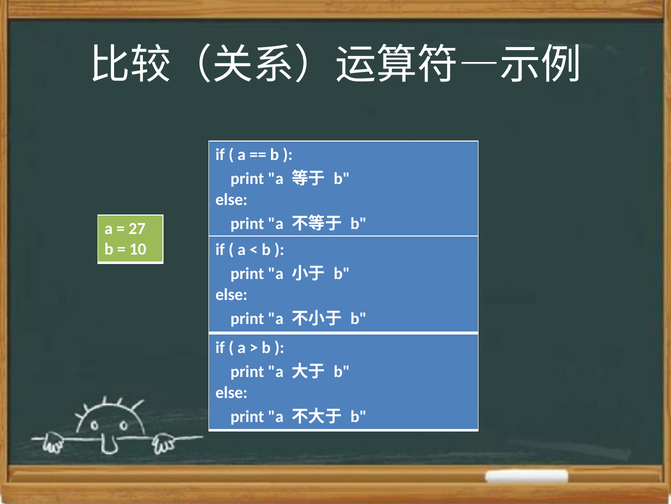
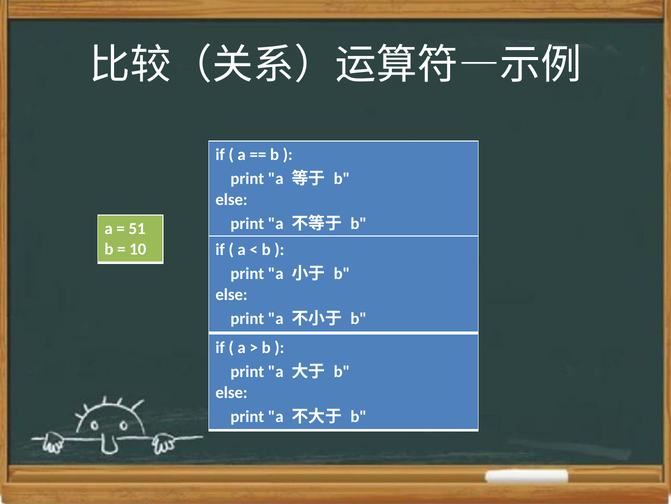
27: 27 -> 51 (137, 228)
